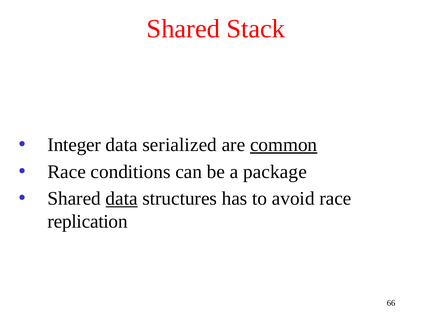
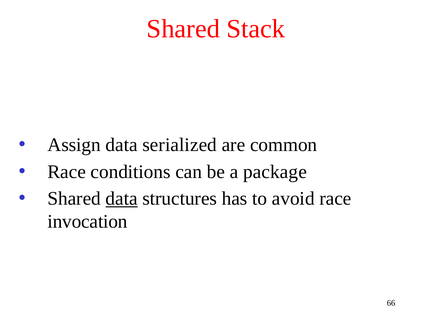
Integer: Integer -> Assign (74, 145)
common underline: present -> none (284, 145)
replication: replication -> invocation (88, 222)
